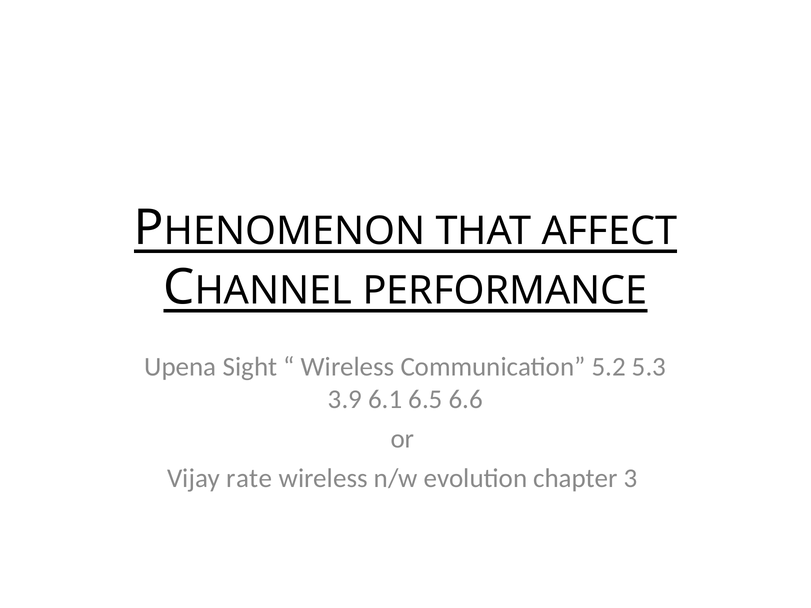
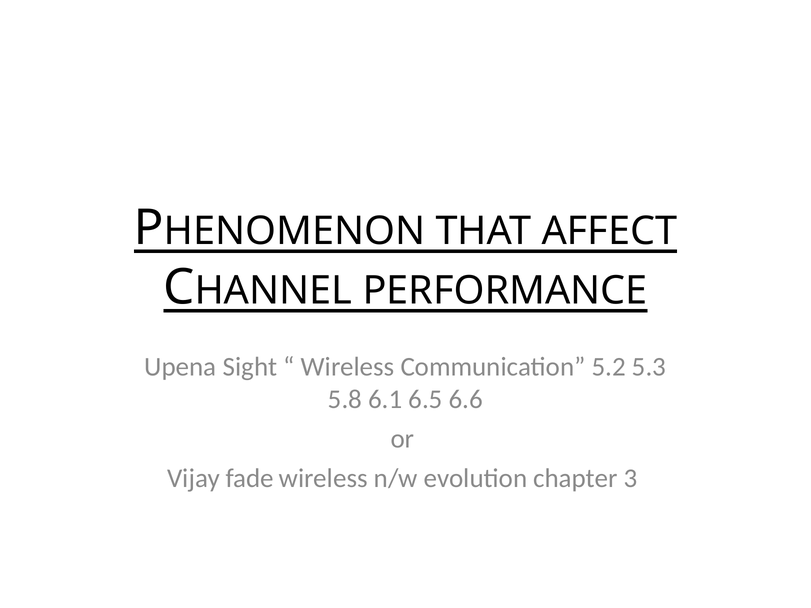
3.9: 3.9 -> 5.8 (345, 399)
rate: rate -> fade (250, 479)
